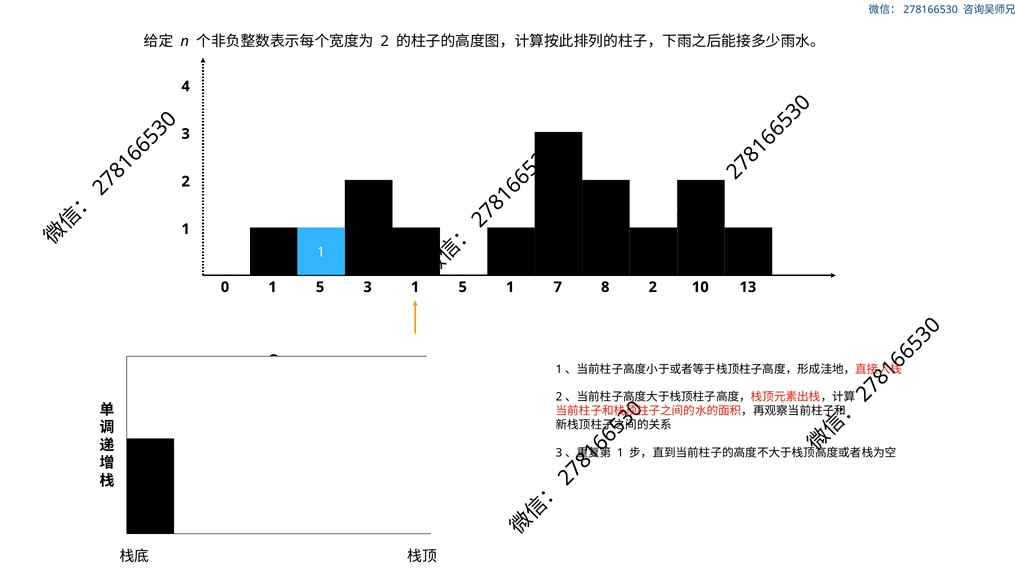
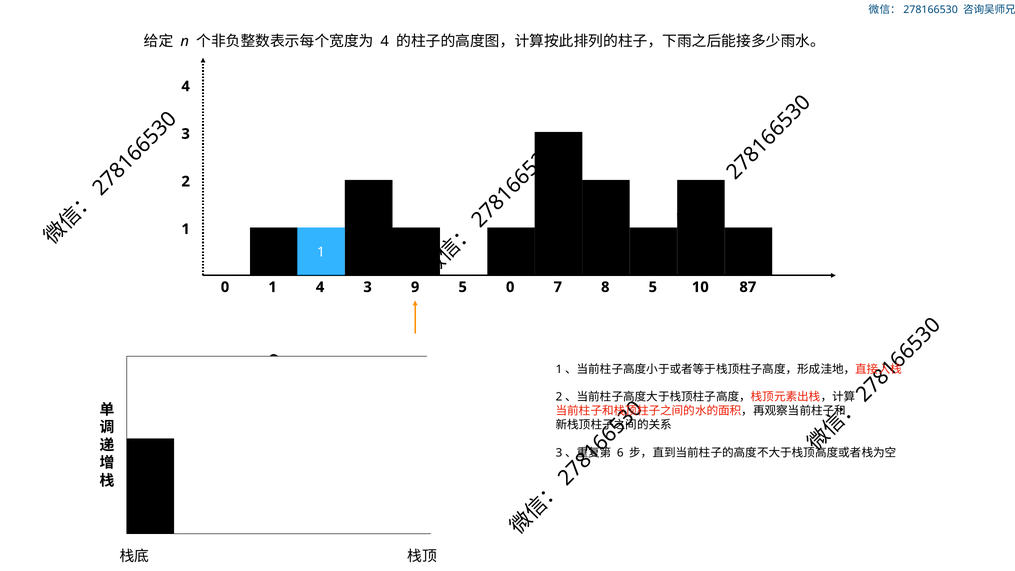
2: 2 -> 4 (385, 41)
0 1 5: 5 -> 4 (320, 287)
3 1: 1 -> 9 (415, 287)
5 1: 1 -> 0 (510, 287)
8 2: 2 -> 5 (653, 287)
13: 13 -> 87 (748, 287)
1: 1 -> 6 (620, 453)
